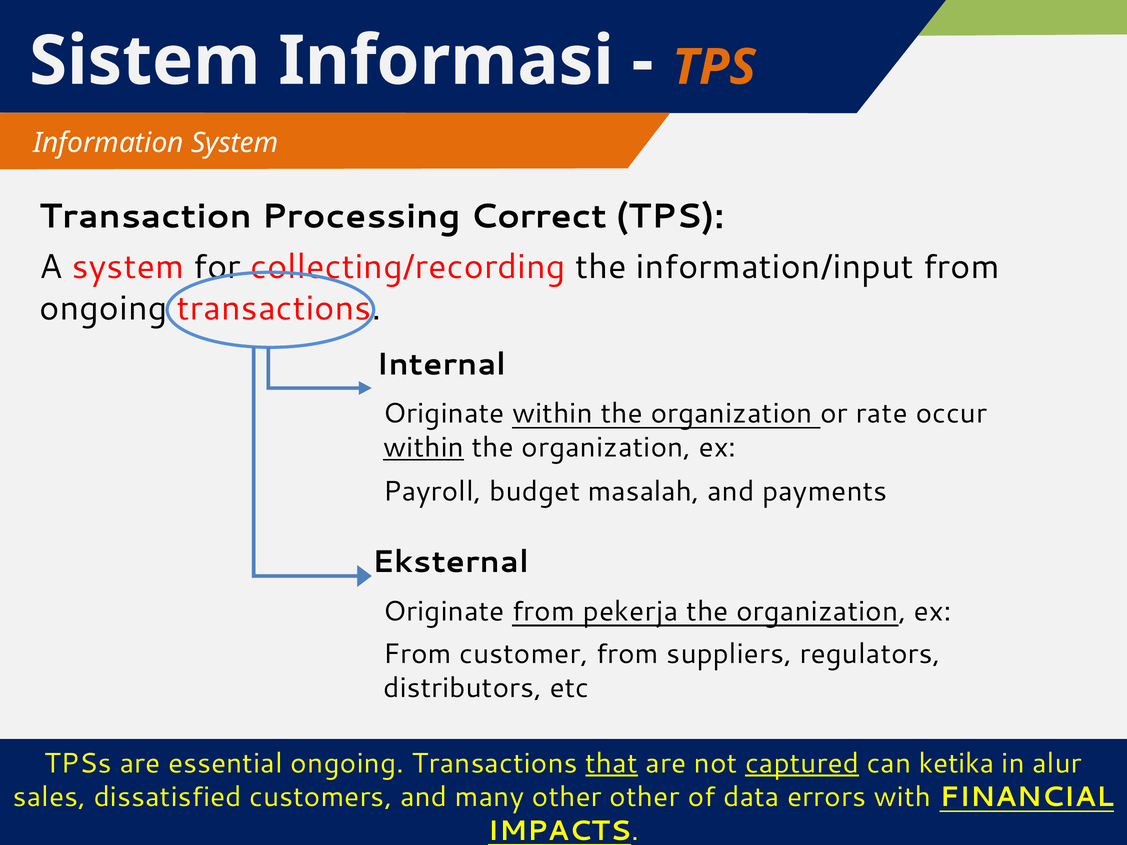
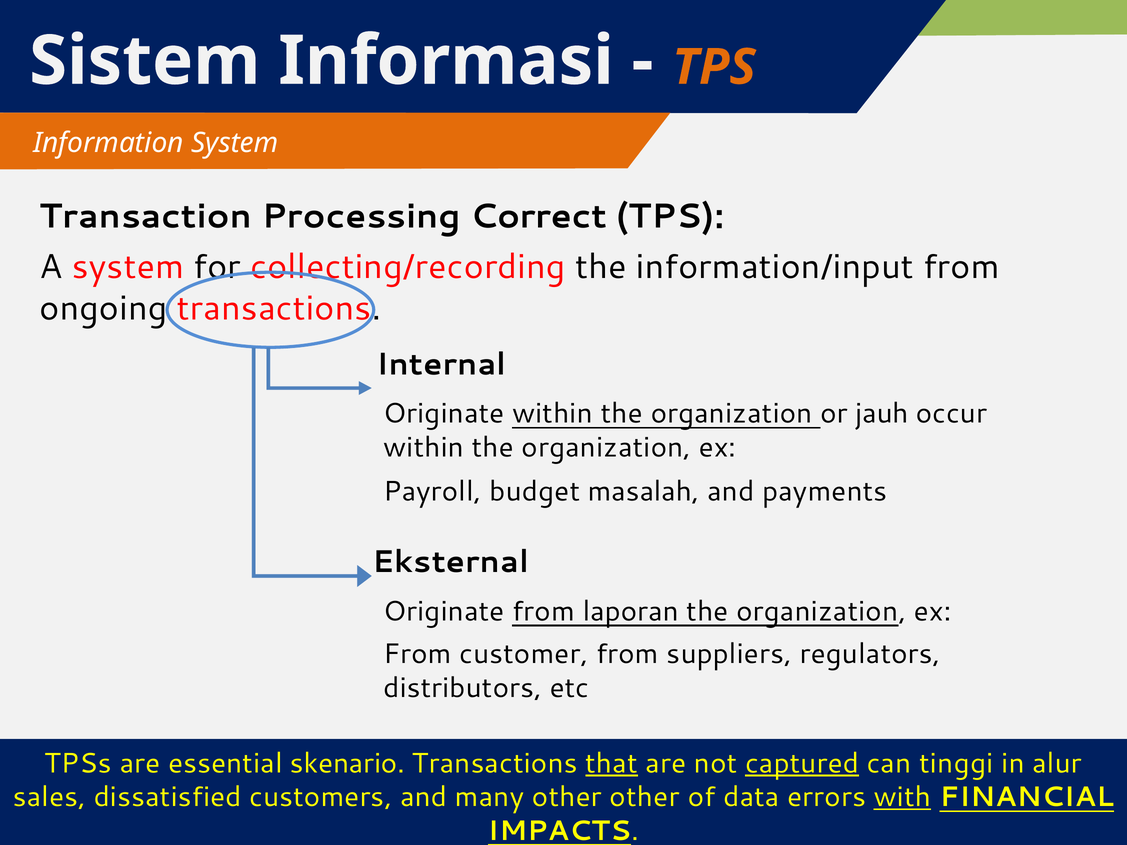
rate: rate -> jauh (882, 414)
within underline: present -> none (424, 448)
pekerja: pekerja -> laporan (631, 612)
essential ongoing: ongoing -> skenario (348, 764)
ketika: ketika -> tinggi (956, 764)
with underline: none -> present (902, 797)
